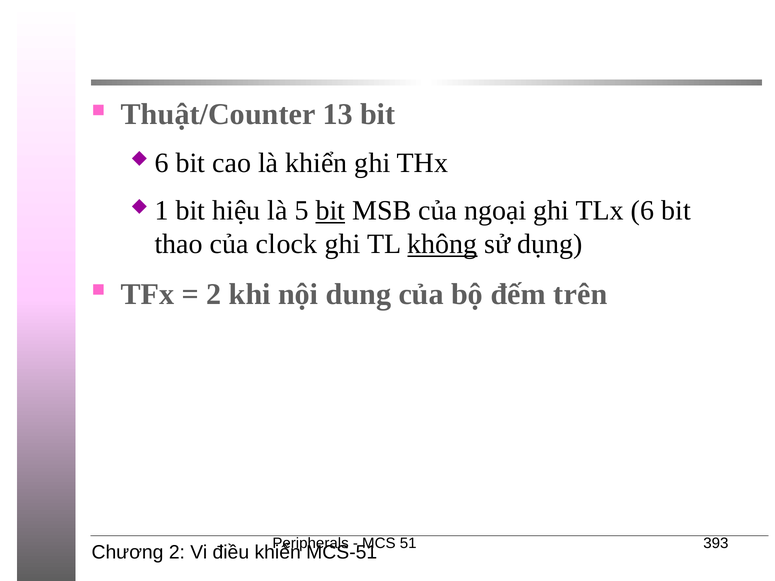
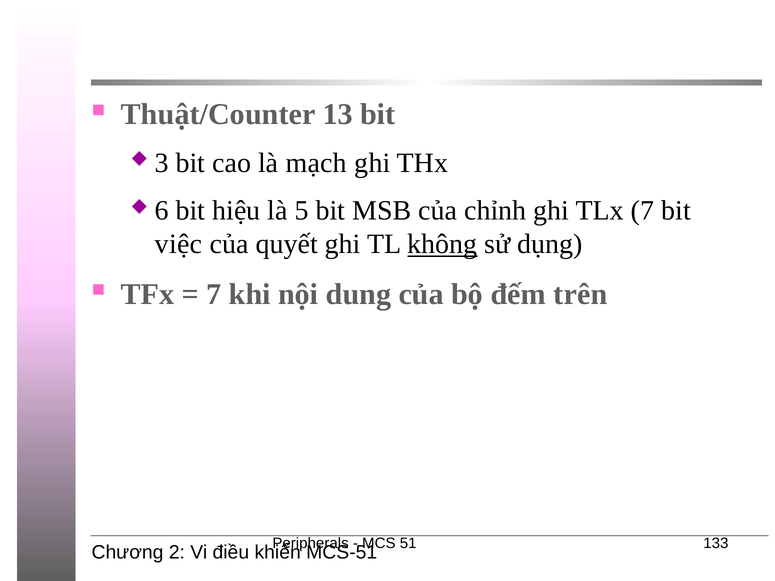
6: 6 -> 3 (162, 163)
là khiển: khiển -> mạch (316, 163)
1: 1 -> 6 (162, 211)
bit underline: present -> none (330, 211)
ngoại: ngoại -> chỉnh (495, 211)
TLx 6: 6 -> 7 (643, 211)
thao: thao -> việc (179, 244)
clock: clock -> quyết (287, 244)
2: 2 -> 7 (214, 294)
393: 393 -> 133 (716, 544)
